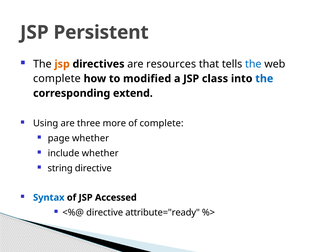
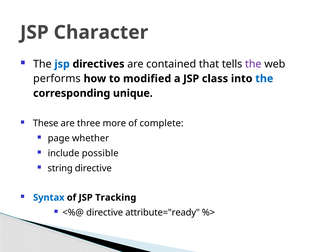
Persistent: Persistent -> Character (101, 32)
jsp colour: orange -> blue (62, 64)
resources: resources -> contained (171, 64)
the colour: blue -> purple (253, 64)
complete: complete -> performs (57, 78)
extend: extend -> unique (133, 93)
Using: Using -> These (46, 123)
include whether: whether -> possible (100, 153)
Accessed: Accessed -> Tracking (116, 197)
